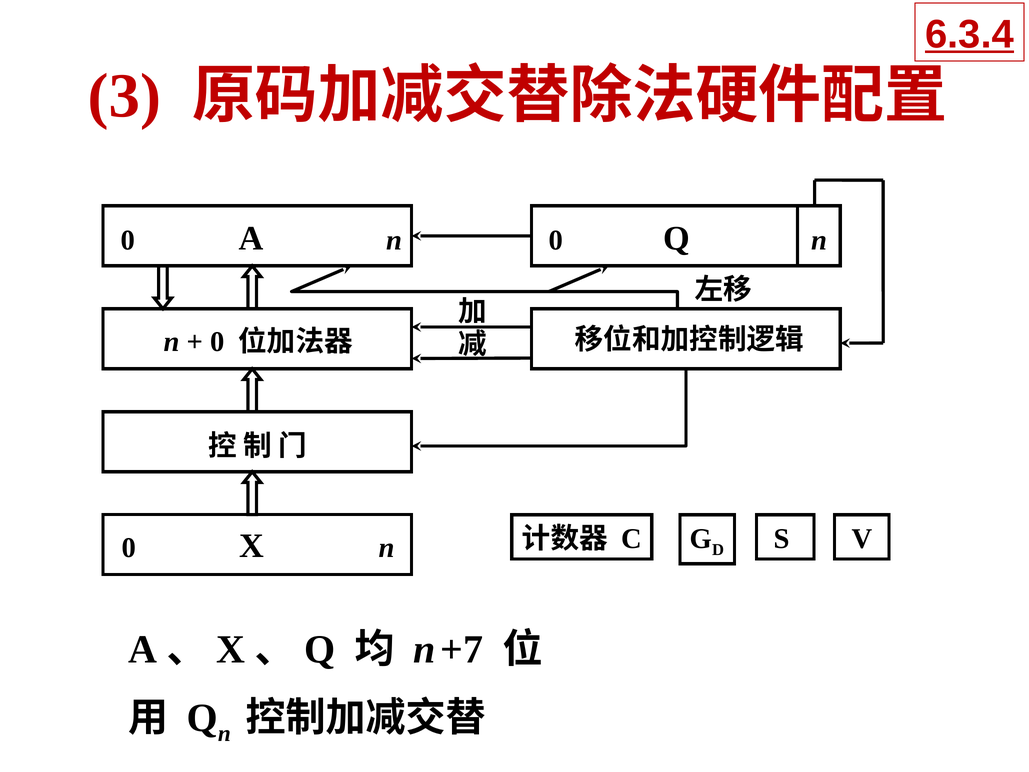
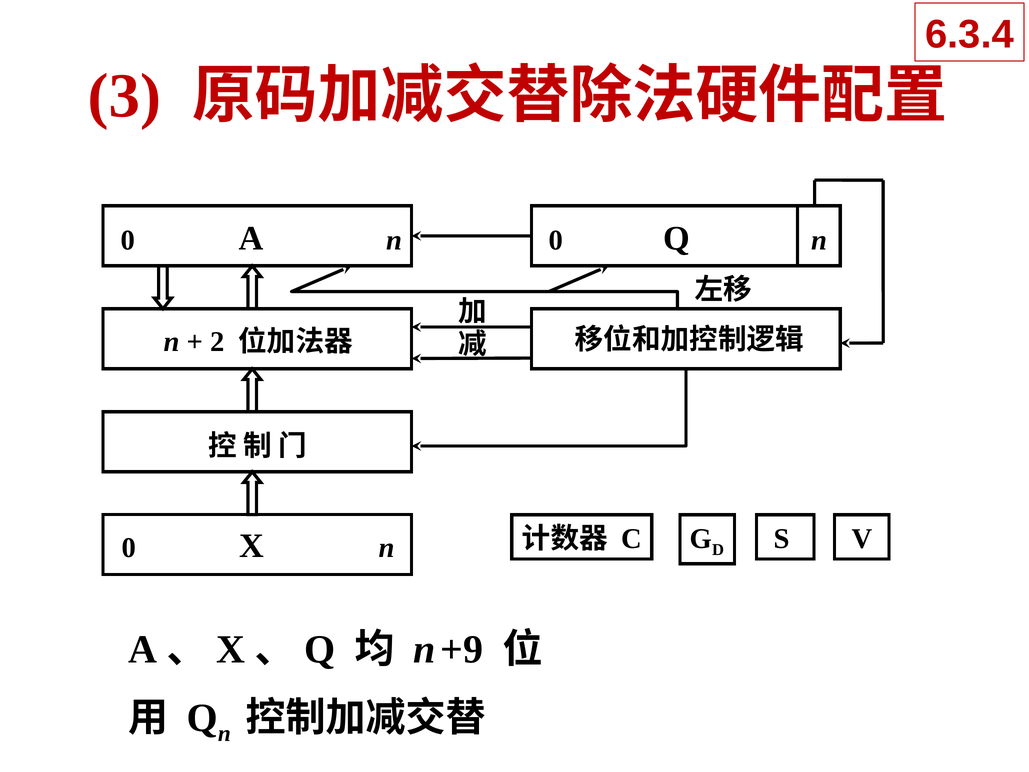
6.3.4 underline: present -> none (969, 35)
0: 0 -> 2 (217, 342)
+7: +7 -> +9 (462, 649)
